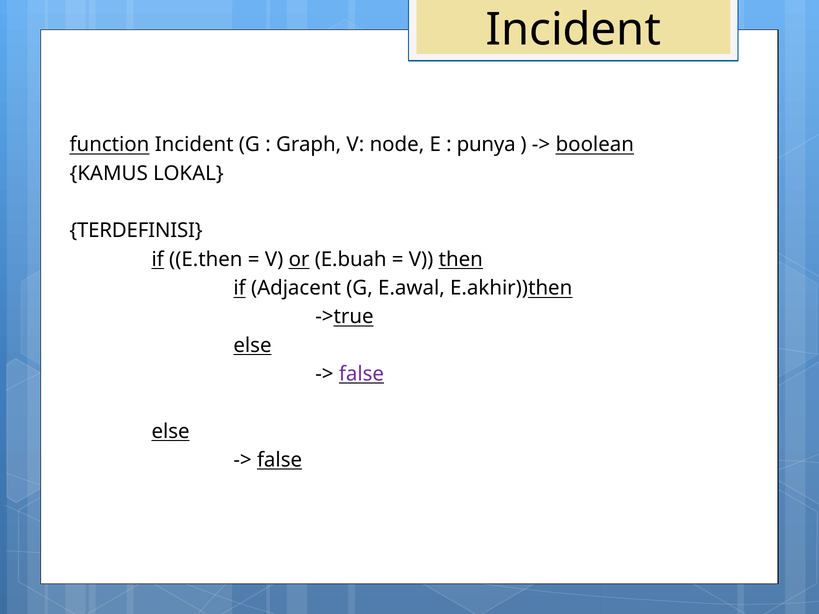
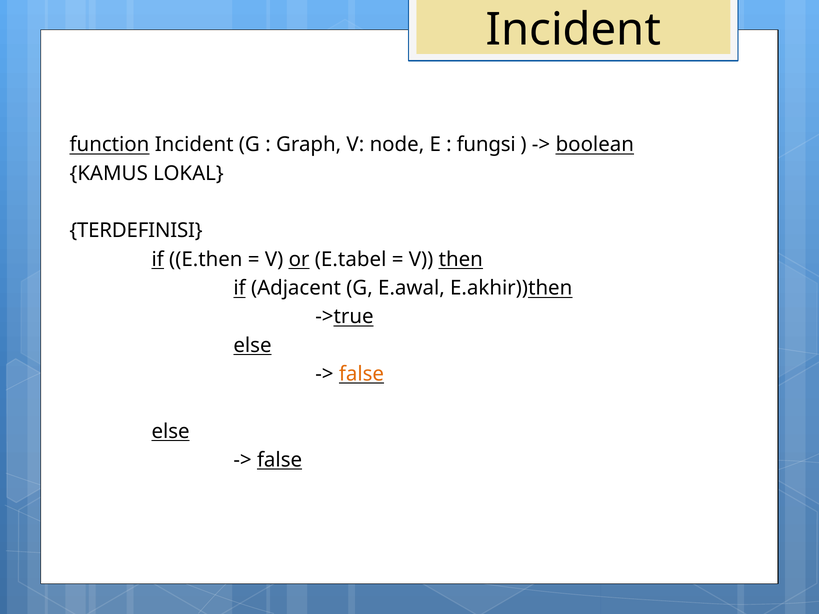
punya: punya -> fungsi (486, 145)
E.buah: E.buah -> E.tabel (351, 259)
false colour: purple -> orange (361, 374)
